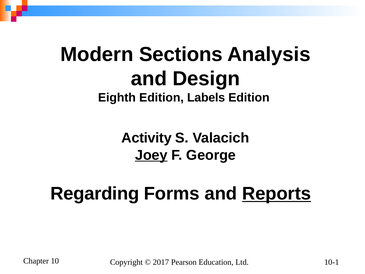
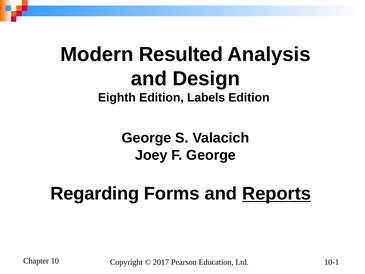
Sections: Sections -> Resulted (181, 54)
Activity: Activity -> George (147, 138)
Joey underline: present -> none (151, 155)
